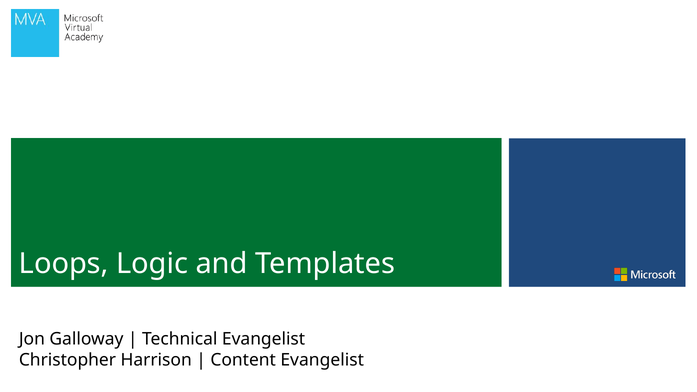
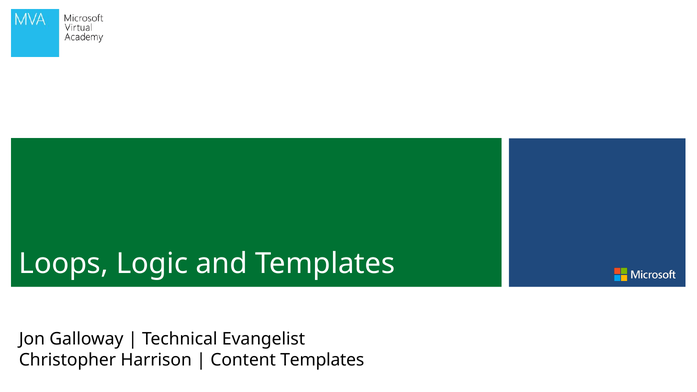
Content Evangelist: Evangelist -> Templates (322, 360)
